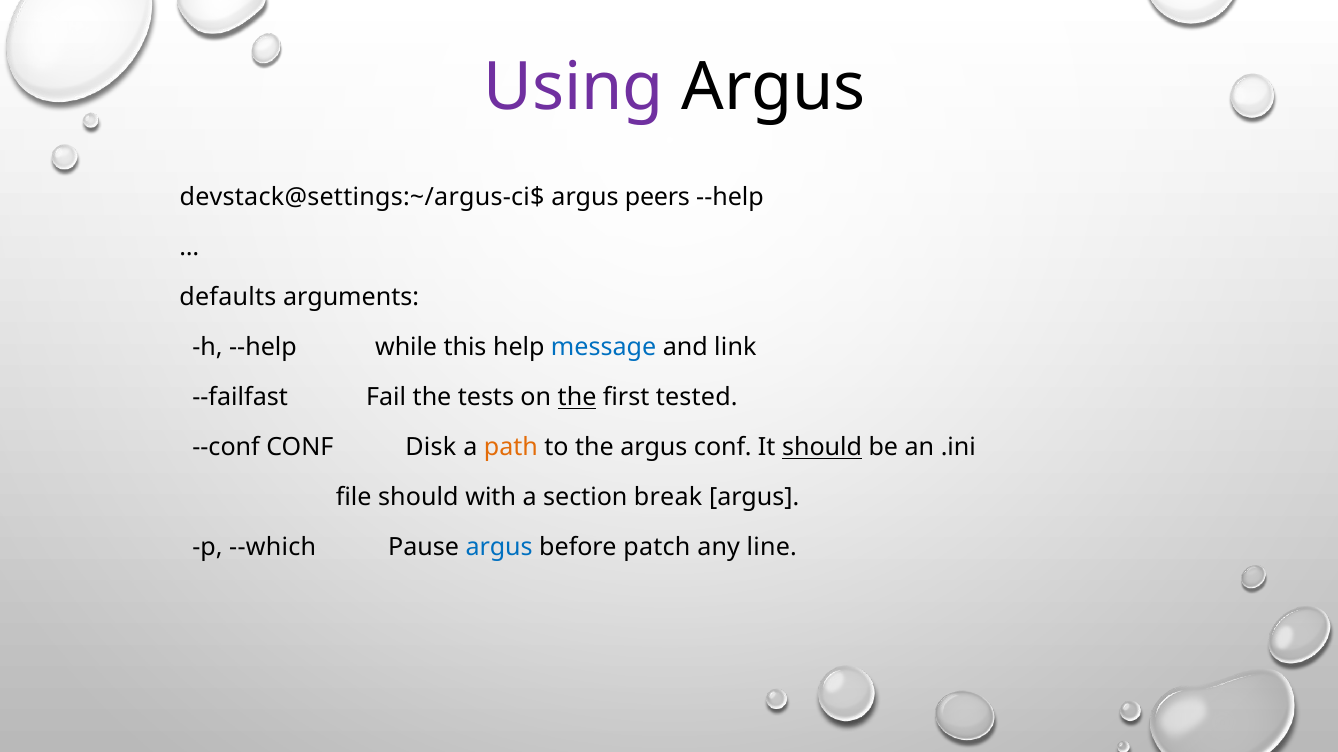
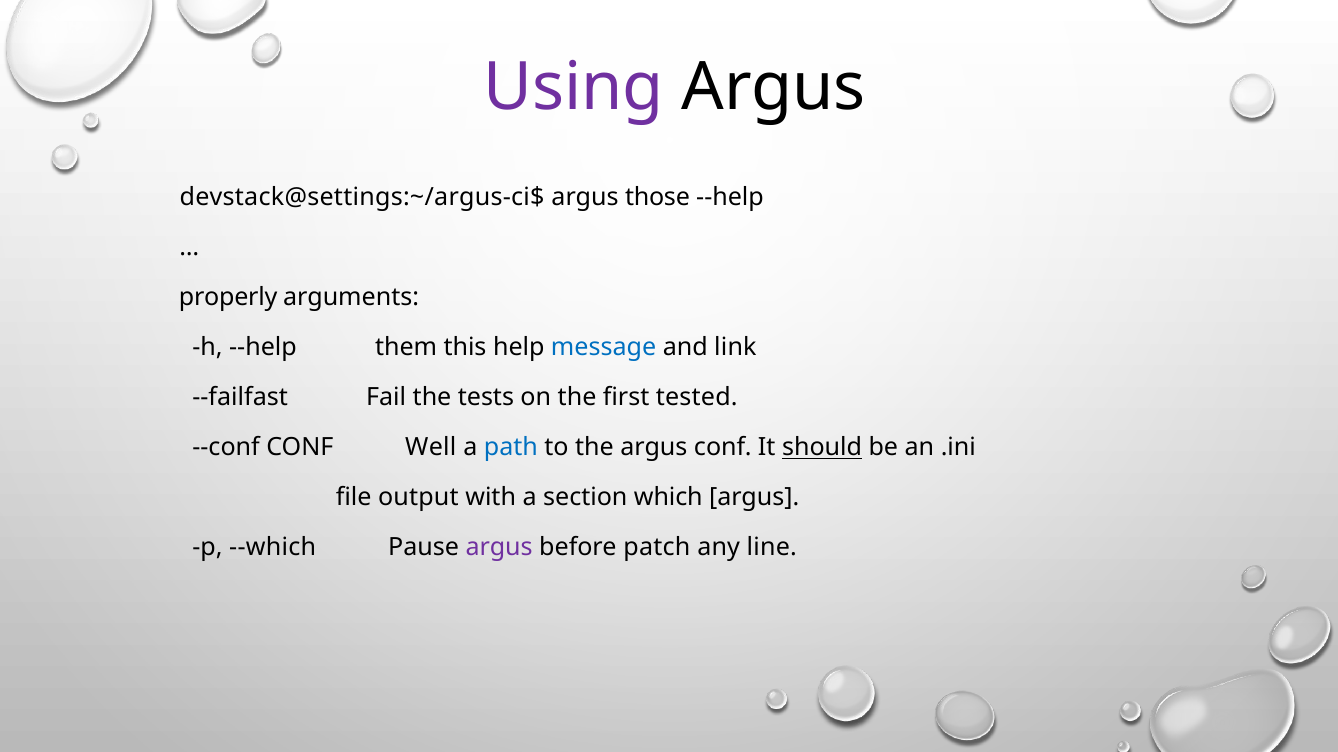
peers: peers -> those (657, 198)
defaults: defaults -> properly (228, 298)
while: while -> them (406, 348)
the underline: present -> none (577, 398)
Disk: Disk -> Well (431, 448)
path colour: orange -> blue (511, 448)
file should: should -> output (418, 498)
break: break -> which (668, 498)
argus colour: blue -> purple (499, 548)
